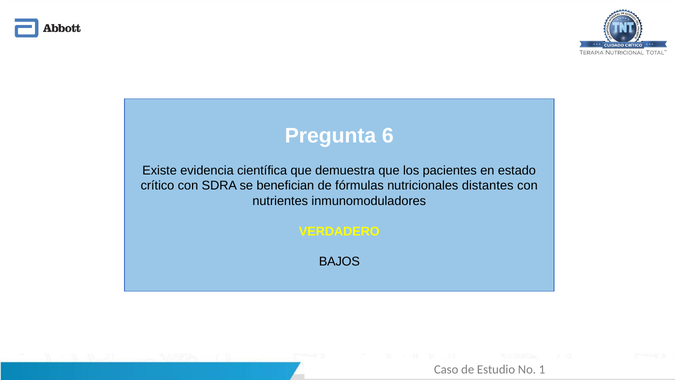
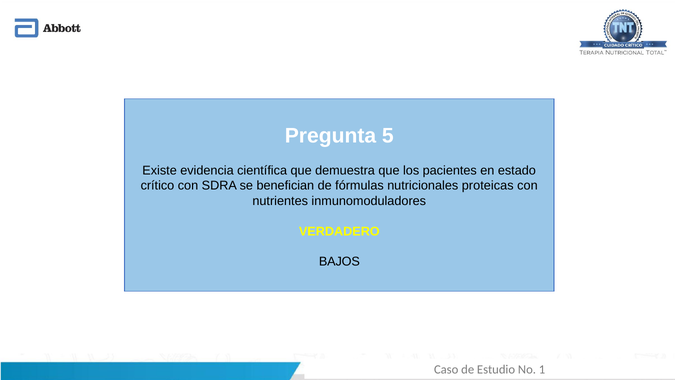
6: 6 -> 5 (388, 136)
distantes: distantes -> proteicas (488, 186)
